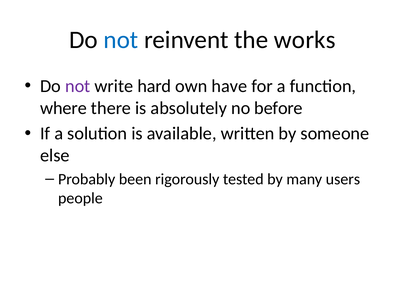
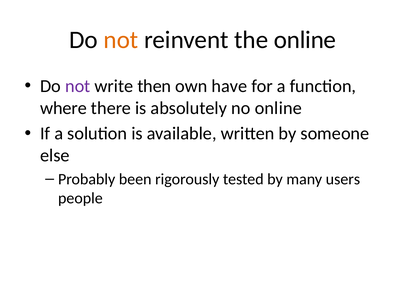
not colour: blue -> orange (121, 40)
the works: works -> online (305, 40)
hard: hard -> then (154, 86)
no before: before -> online (278, 108)
